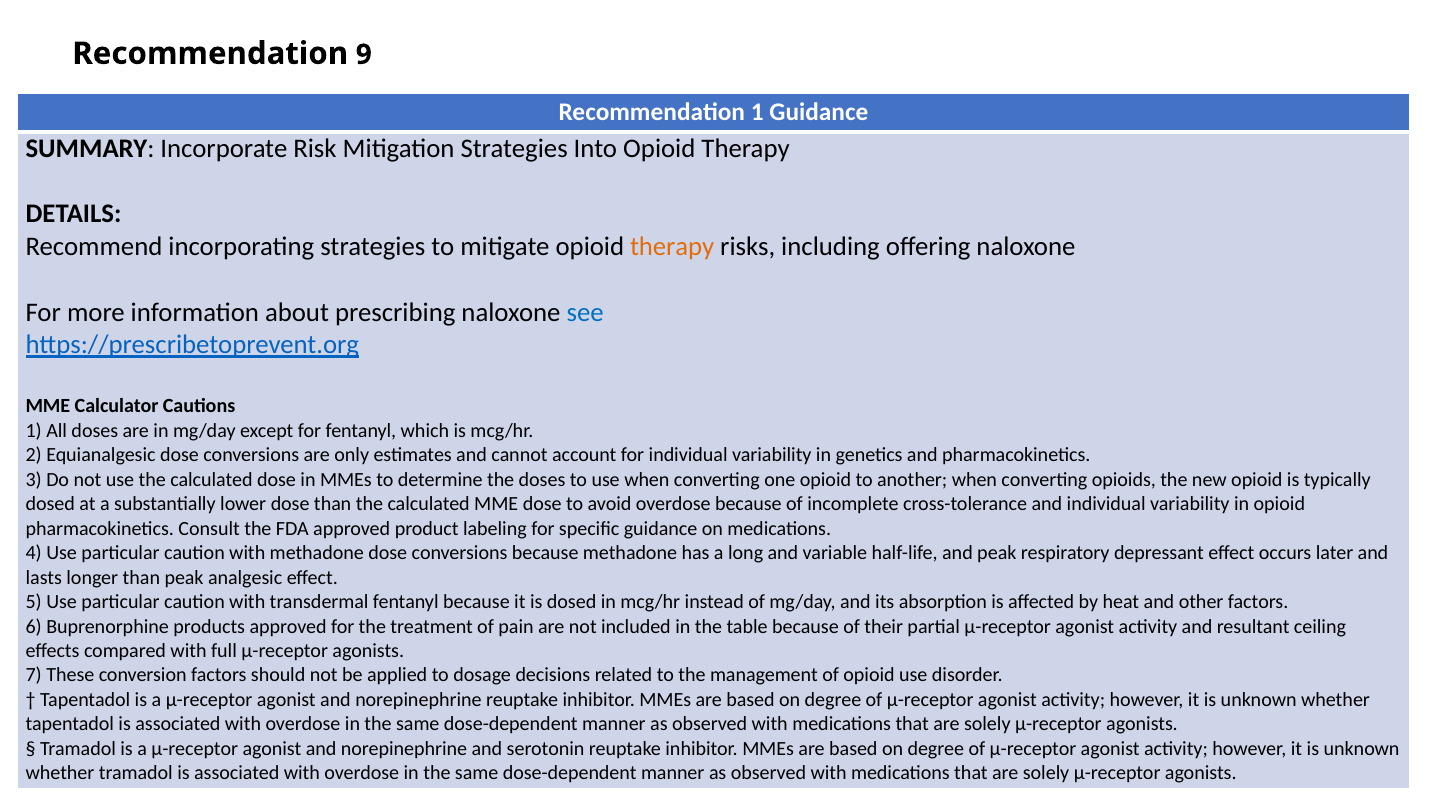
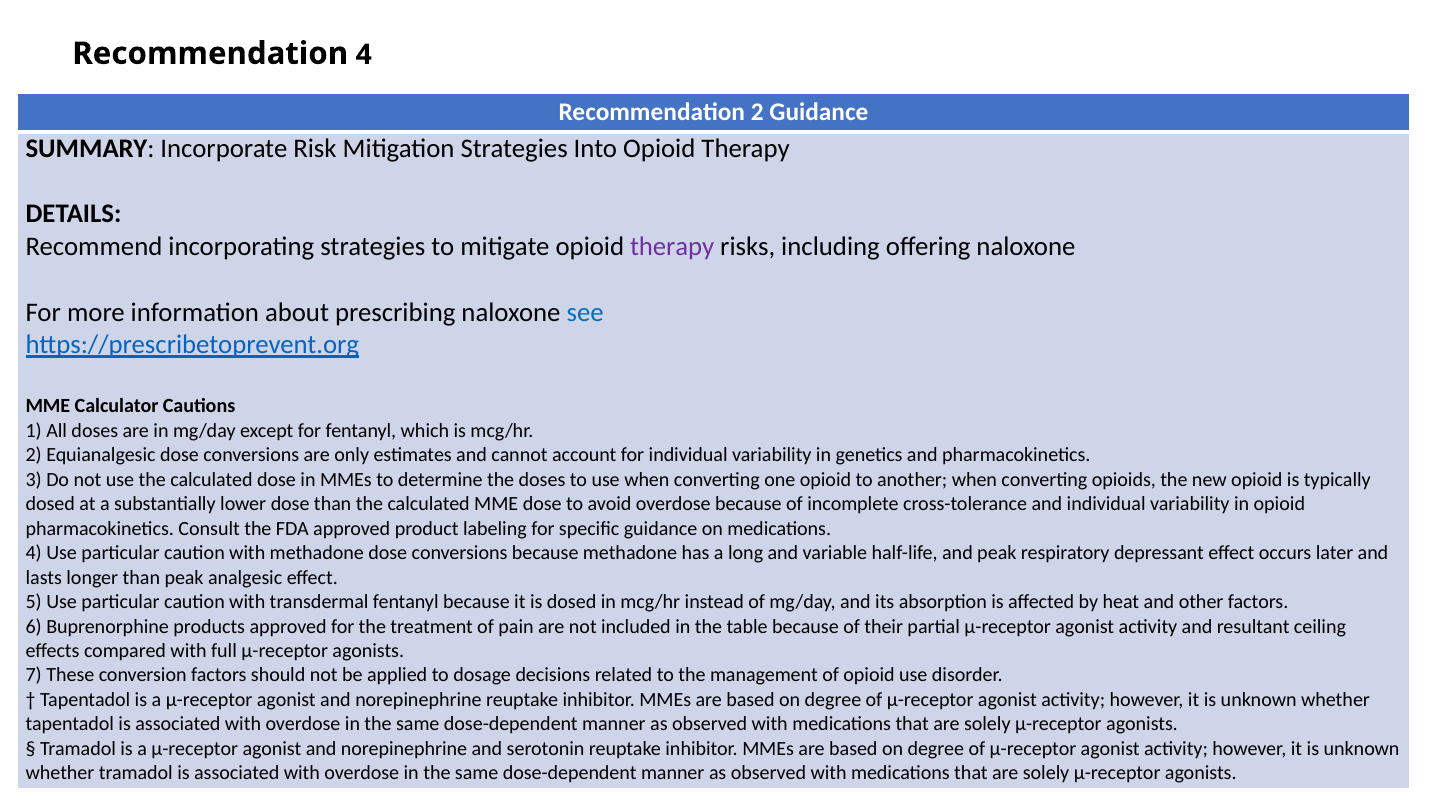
Recommendation 9: 9 -> 4 (364, 55)
Recommendation 1: 1 -> 2 (757, 113)
therapy colour: orange -> purple (672, 247)
